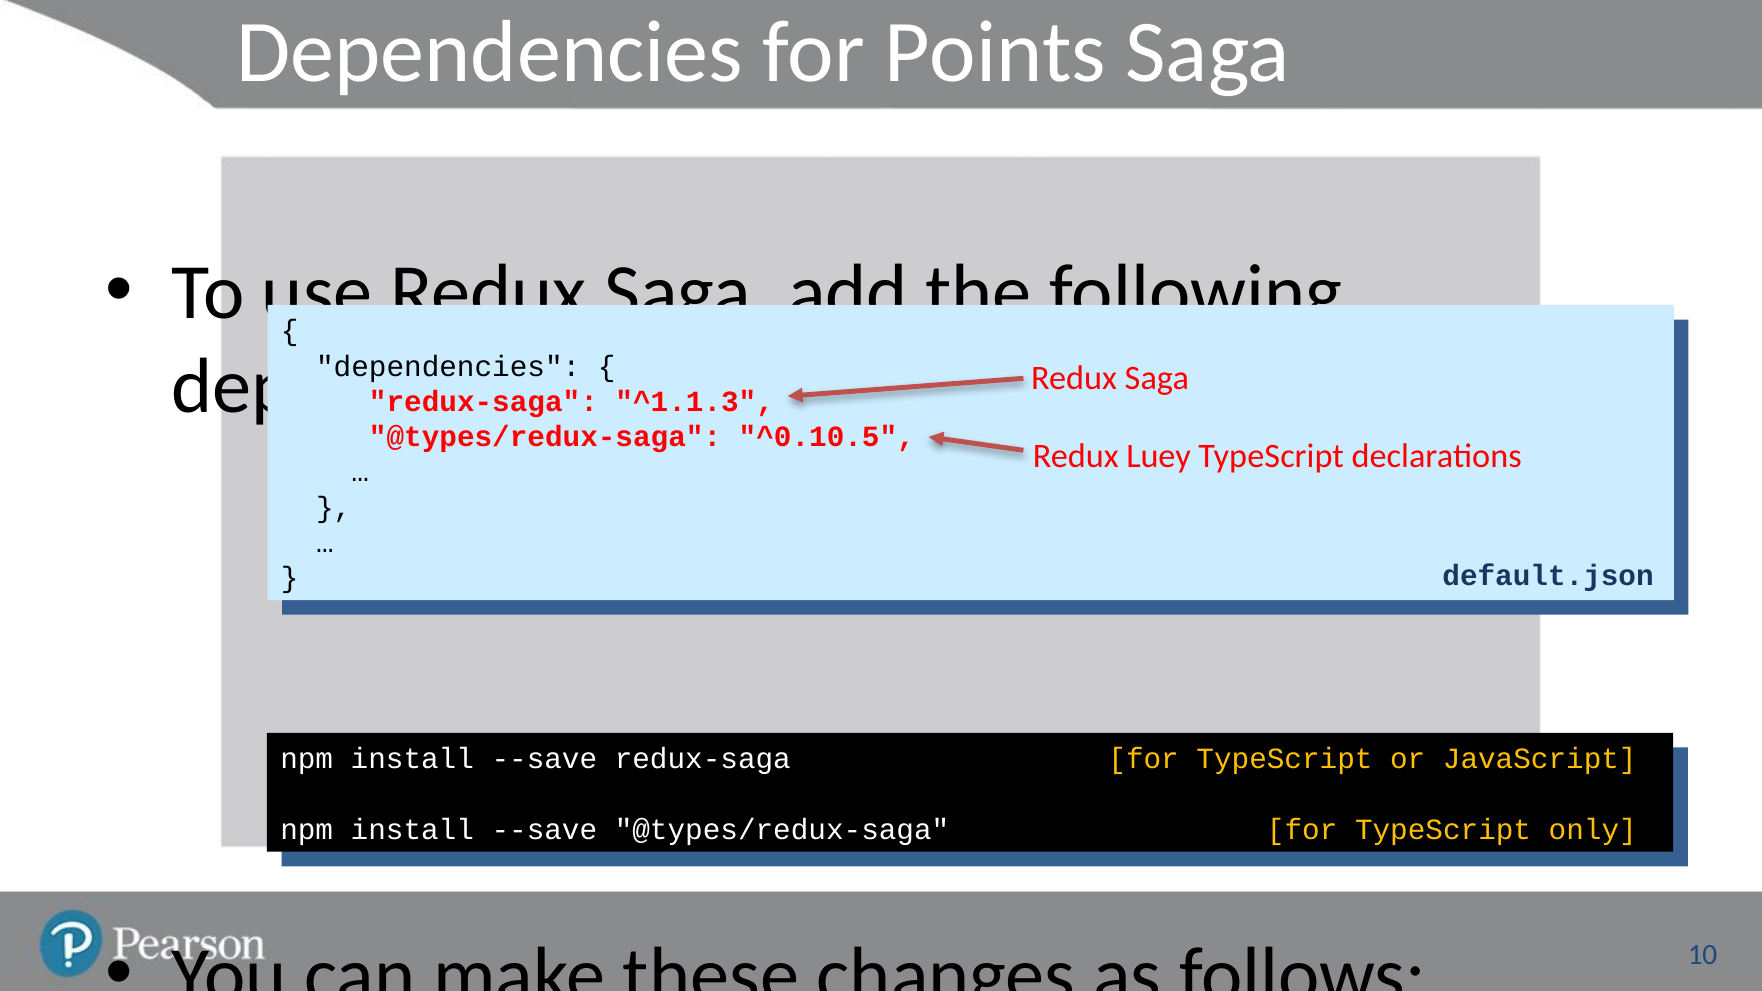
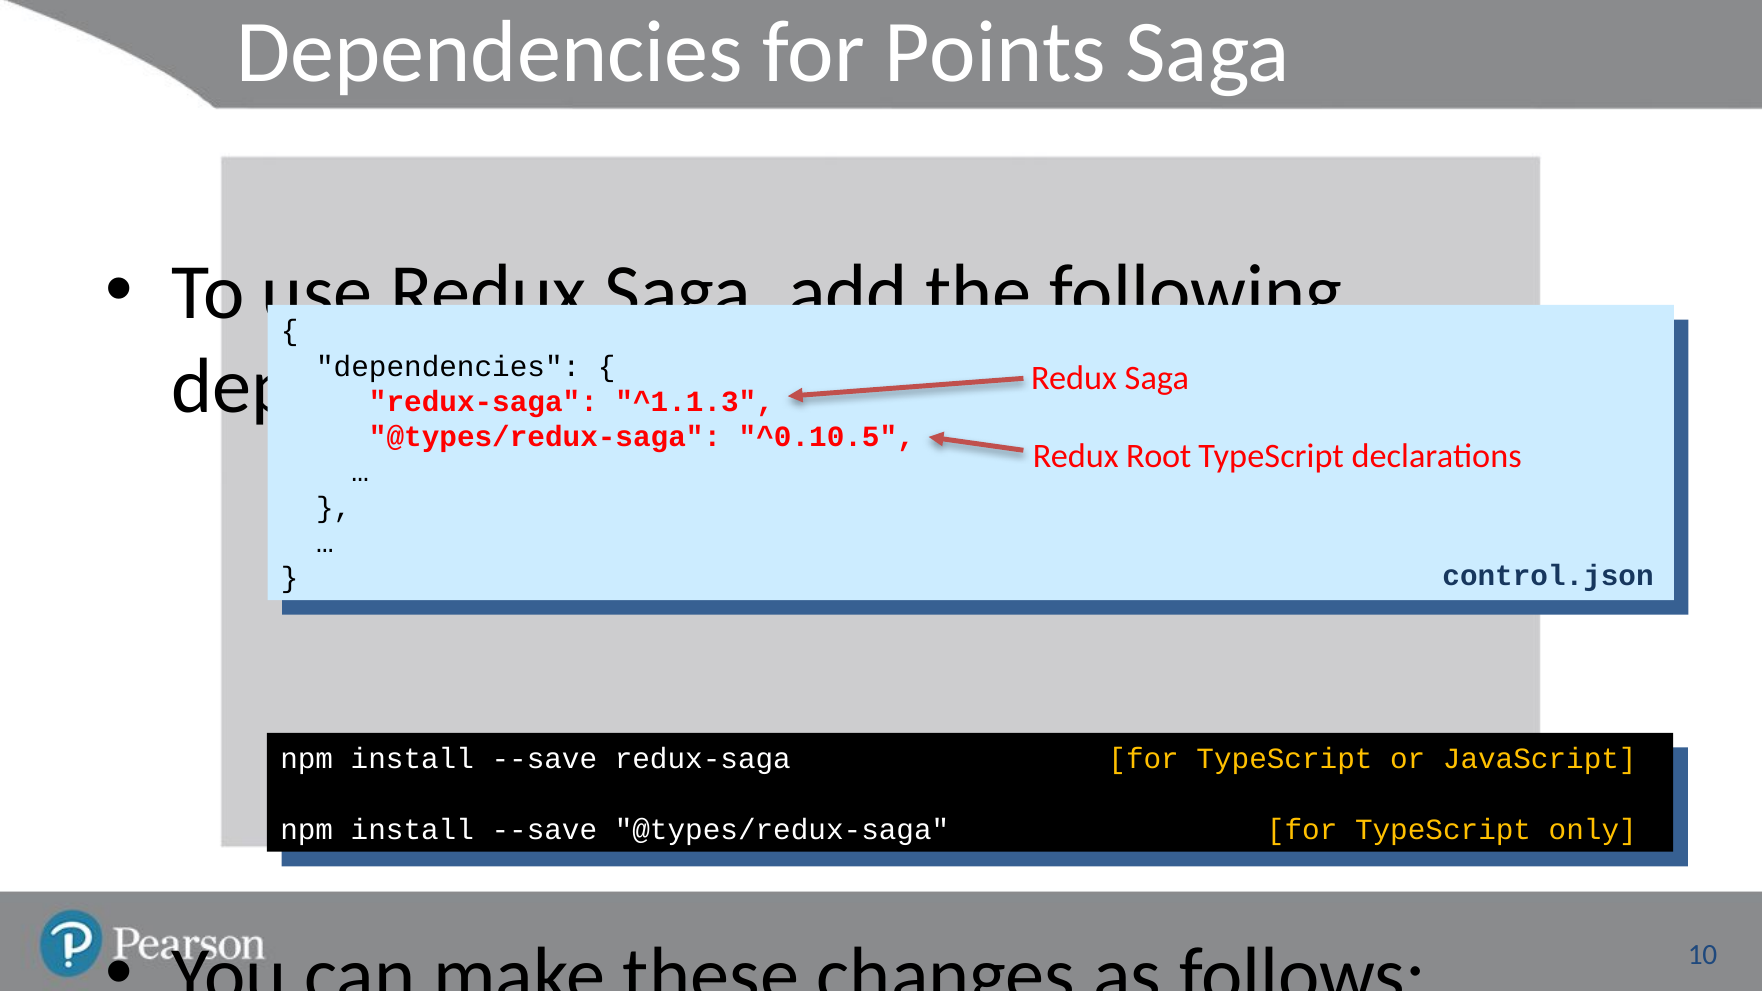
Luey: Luey -> Root (1159, 456)
default.json: default.json -> control.json (1548, 576)
